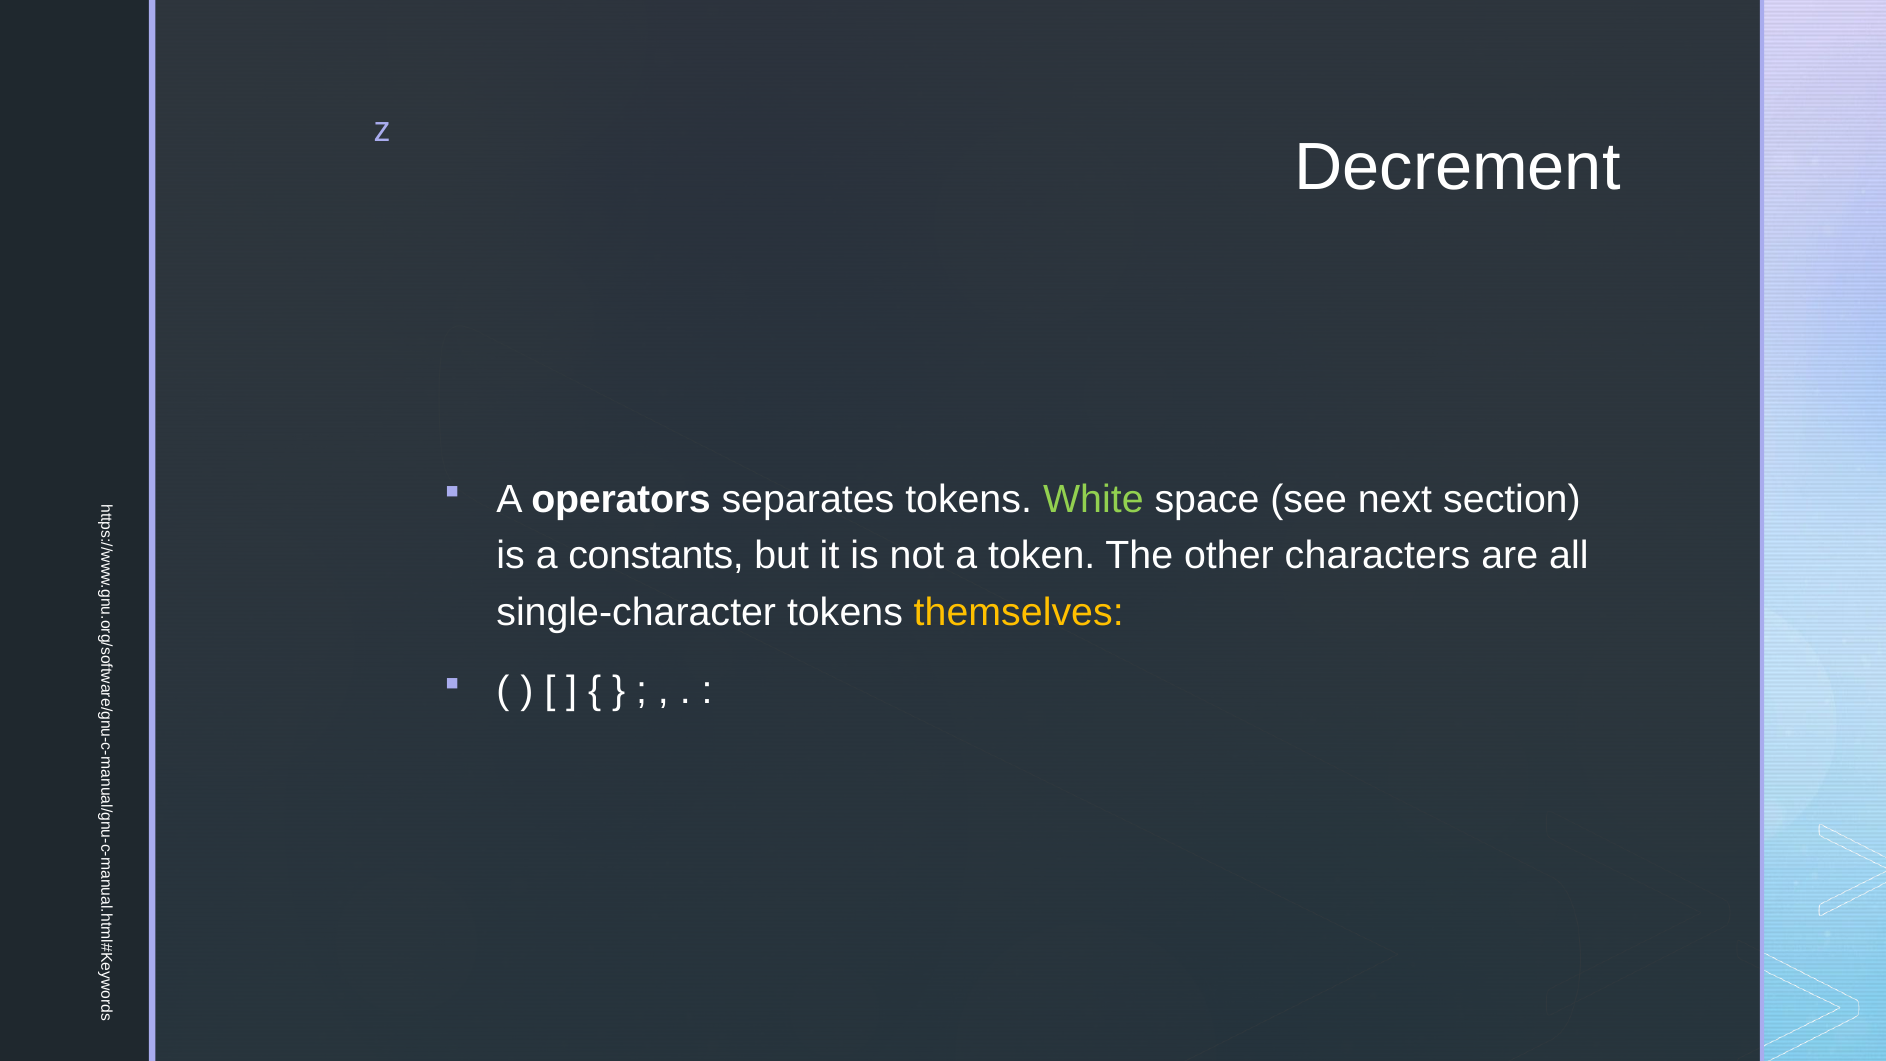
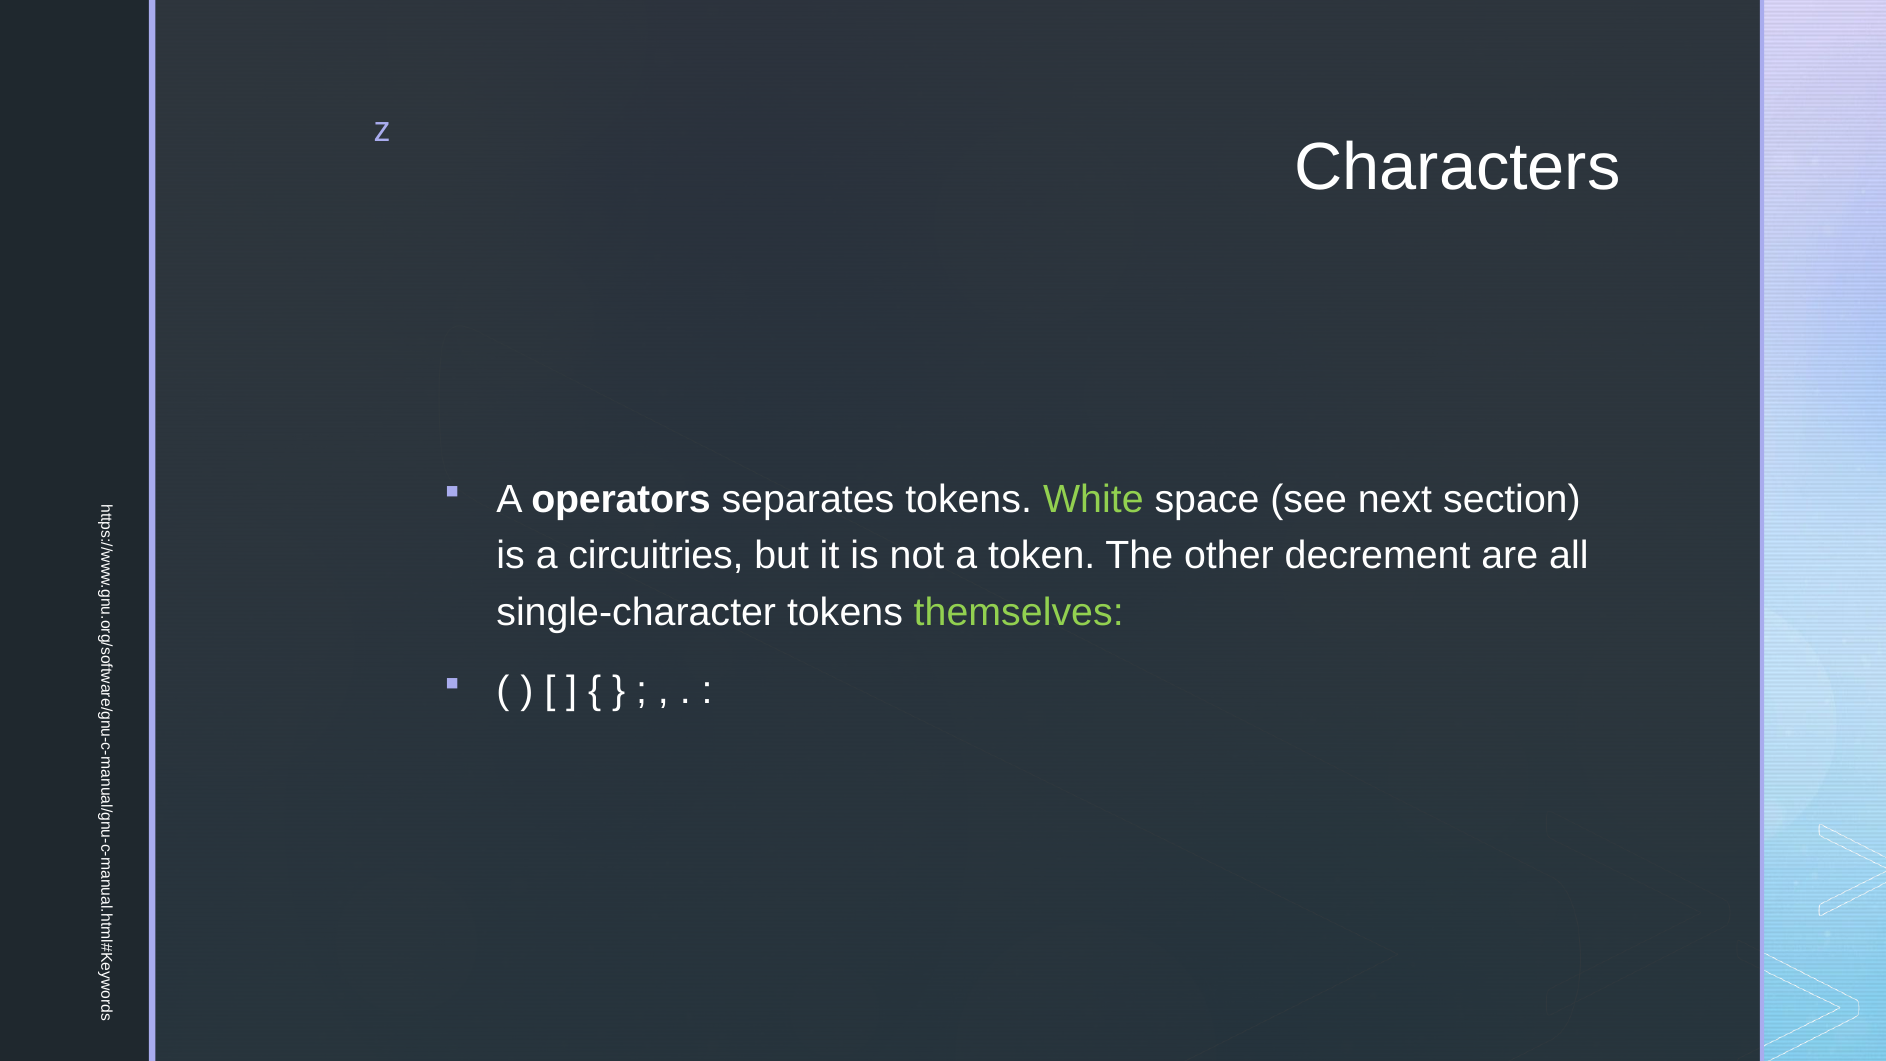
Decrement: Decrement -> Characters (1458, 168)
constants: constants -> circuitries (656, 556)
characters: characters -> decrement (1378, 556)
themselves colour: yellow -> light green (1019, 612)
